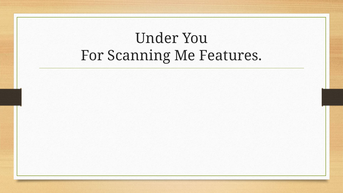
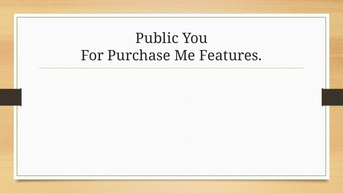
Under: Under -> Public (157, 38)
Scanning: Scanning -> Purchase (139, 56)
